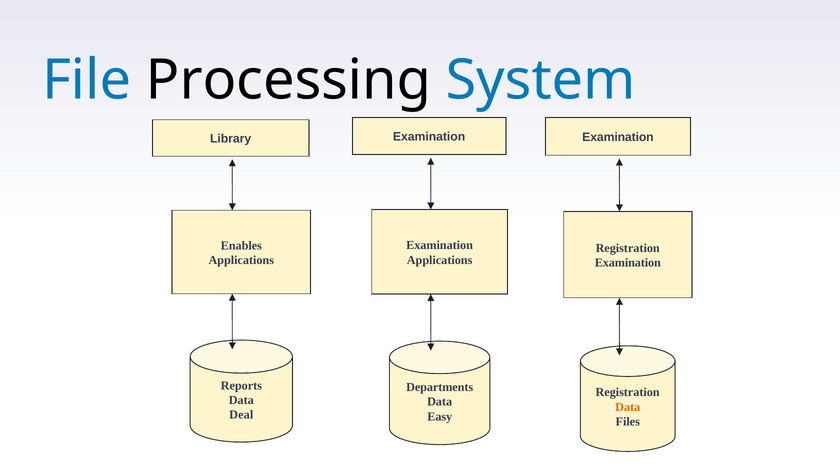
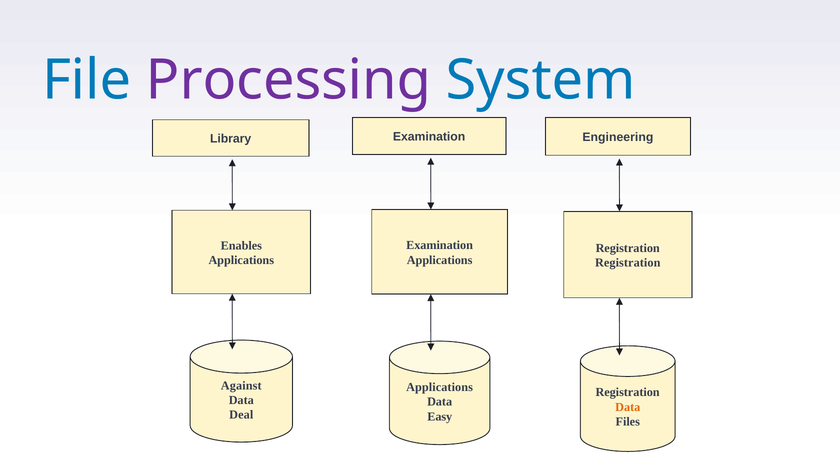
Processing colour: black -> purple (289, 80)
Examination: Examination -> Engineering (618, 137)
Examination: Examination -> Registration (628, 263)
Reports: Reports -> Against (241, 385)
Departments: Departments -> Applications (440, 387)
